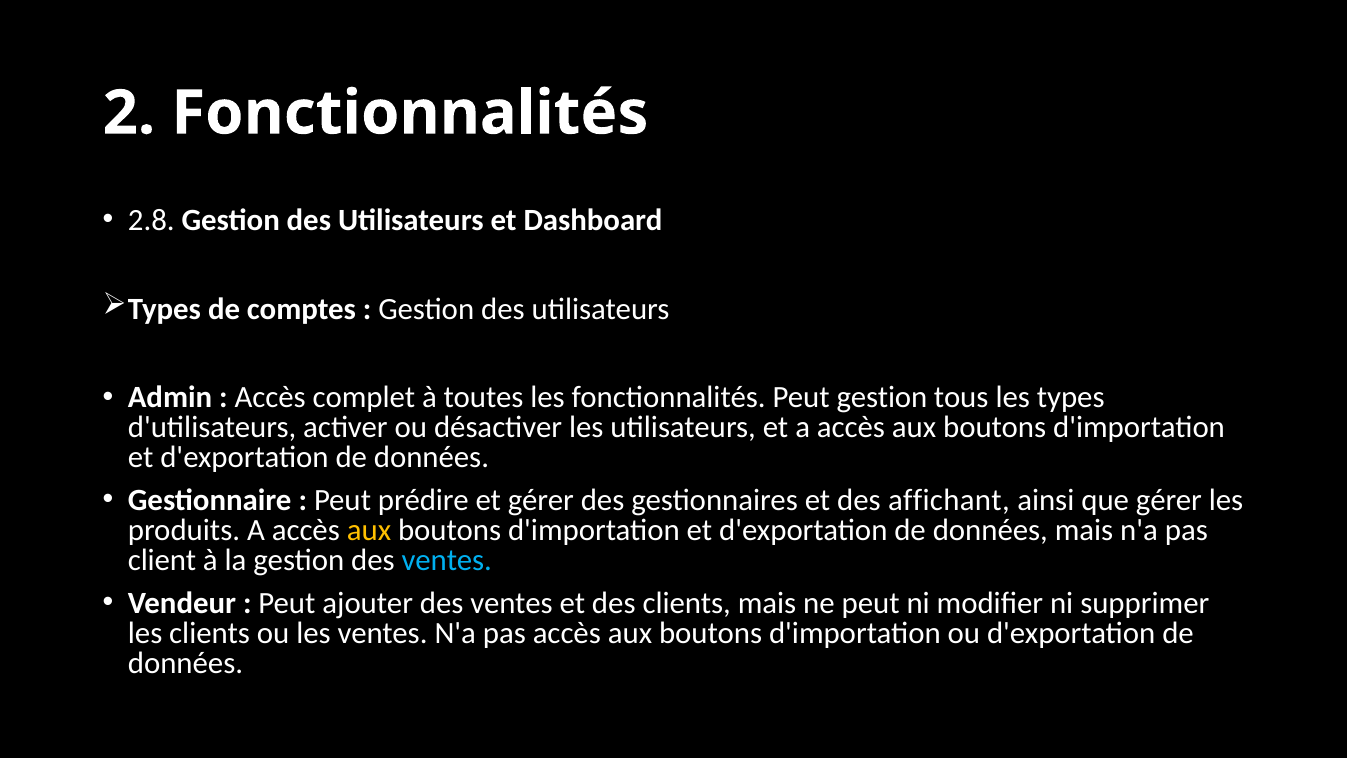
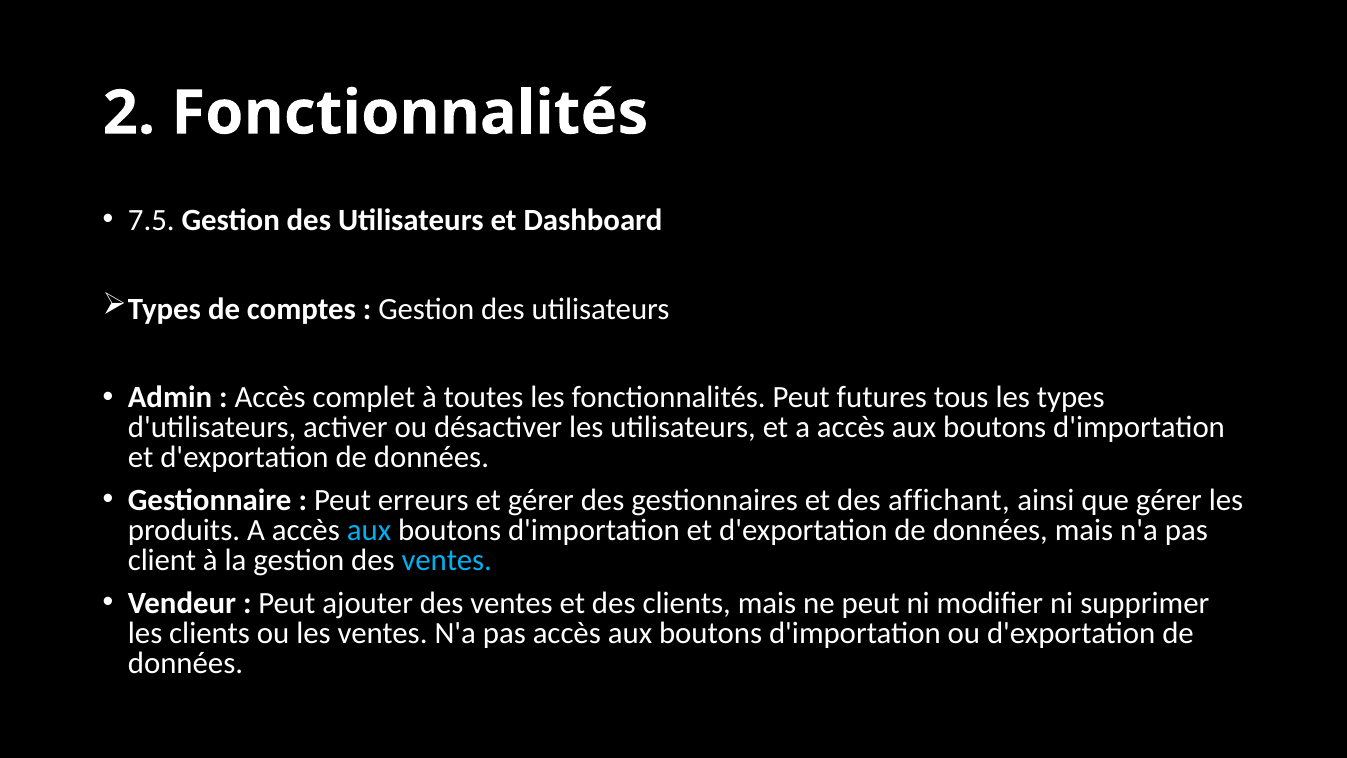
2.8: 2.8 -> 7.5 (151, 221)
Peut gestion: gestion -> futures (882, 398)
prédire: prédire -> erreurs (423, 500)
aux colour: yellow -> light blue (369, 530)
